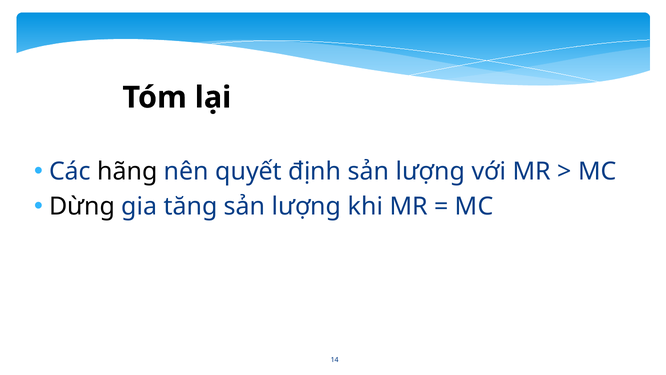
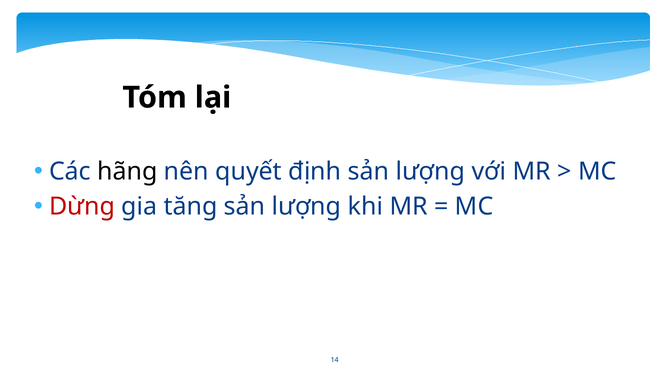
Dừng colour: black -> red (82, 206)
